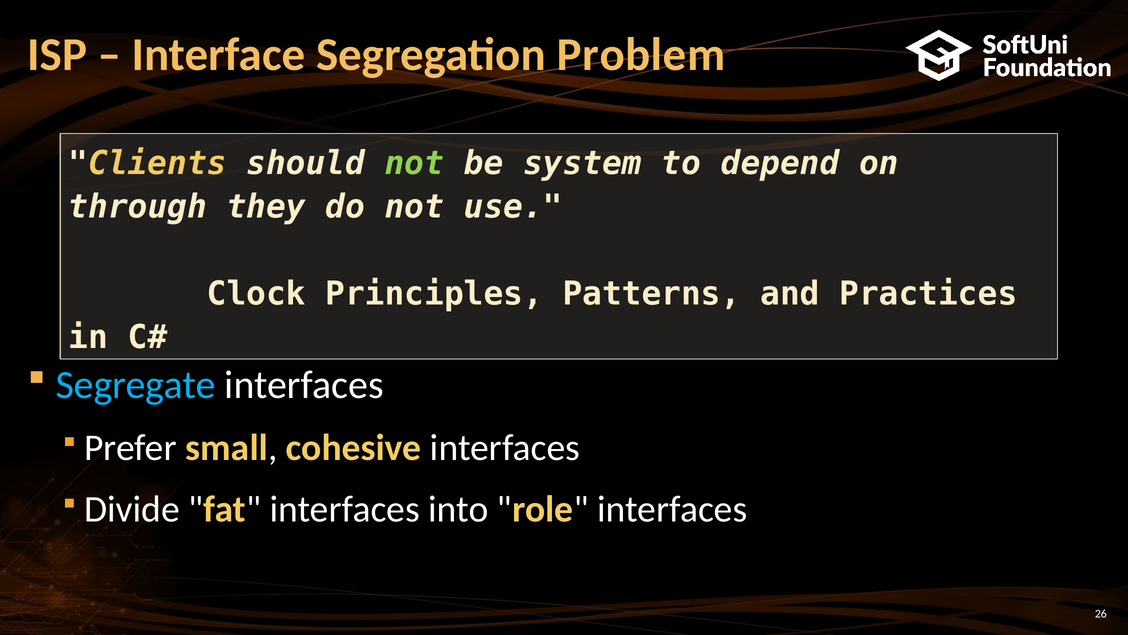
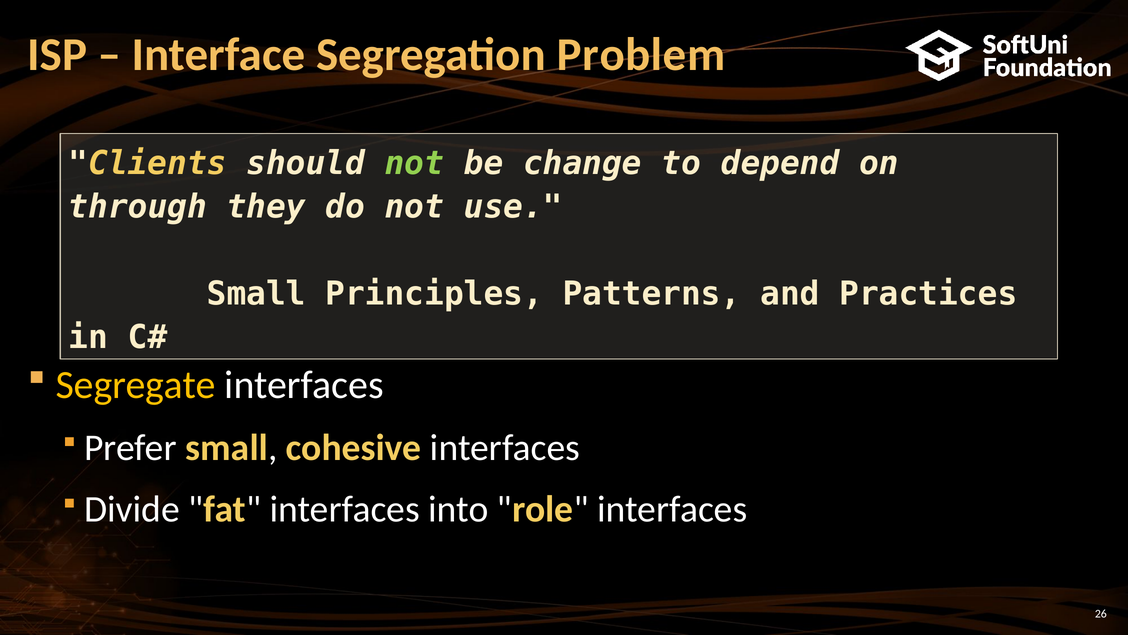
system: system -> change (582, 163)
Clock: Clock -> Small (256, 294)
Segregate colour: light blue -> yellow (136, 385)
